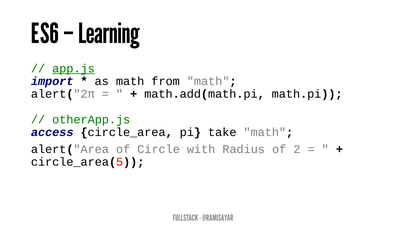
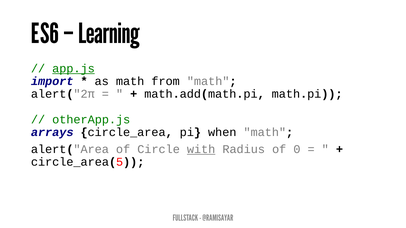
access: access -> arrays (52, 132)
take: take -> when (222, 132)
with underline: none -> present (201, 149)
2: 2 -> 0 (297, 149)
